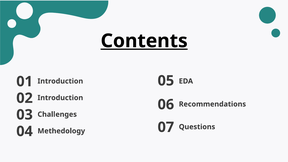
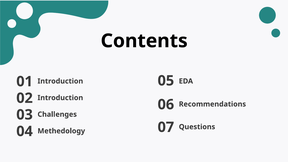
Contents underline: present -> none (144, 41)
